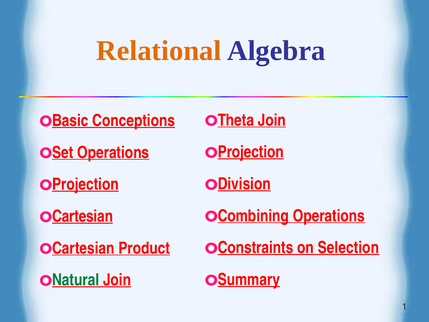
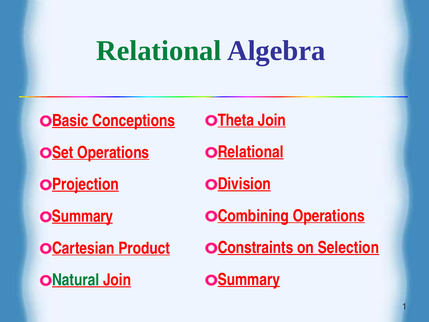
Relational colour: orange -> green (159, 51)
Projection: Projection -> Relational (251, 152)
Cartesian: Cartesian -> Summary (83, 216)
